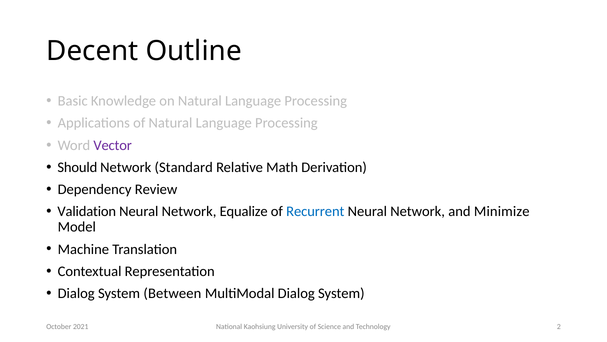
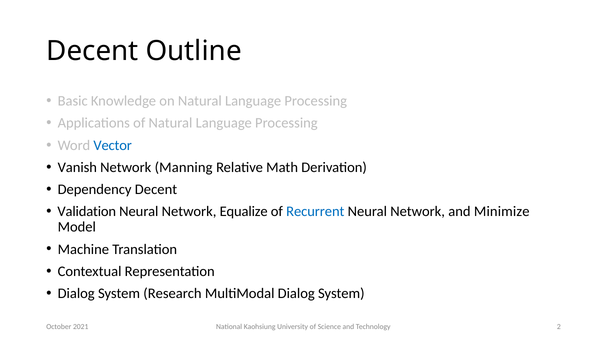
Vector colour: purple -> blue (113, 145)
Should: Should -> Vanish (77, 167)
Standard: Standard -> Manning (184, 167)
Dependency Review: Review -> Decent (156, 189)
Between: Between -> Research (172, 293)
